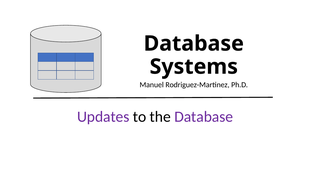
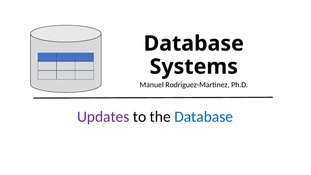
Database colour: purple -> blue (204, 117)
